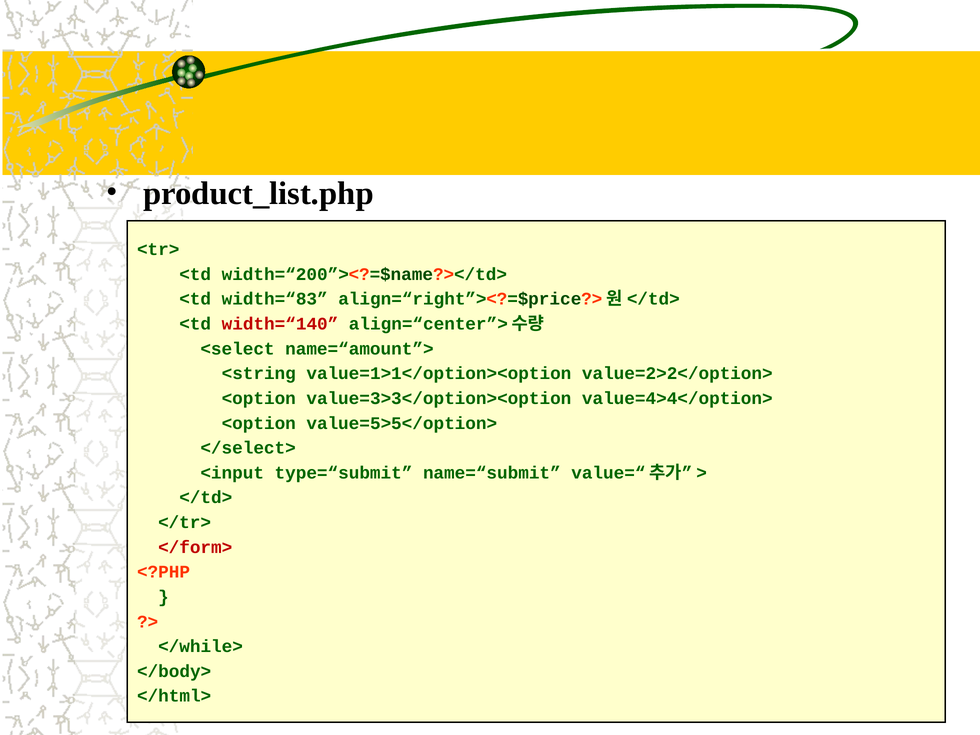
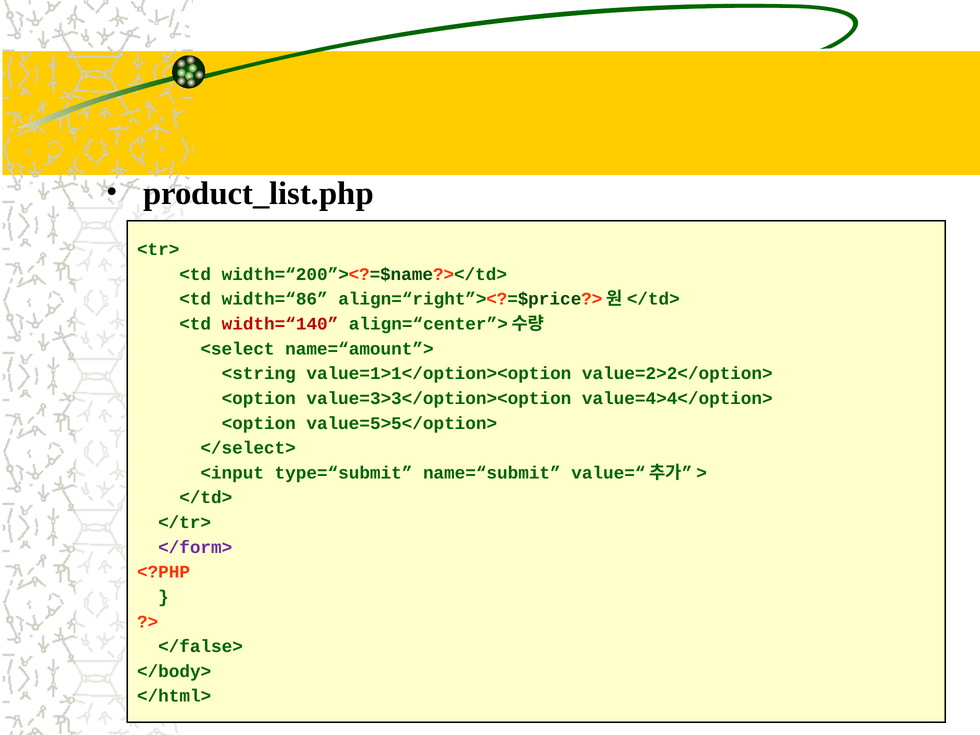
width=“83: width=“83 -> width=“86 (275, 299)
</form> colour: red -> purple (195, 547)
</while>: </while> -> </false> (201, 646)
